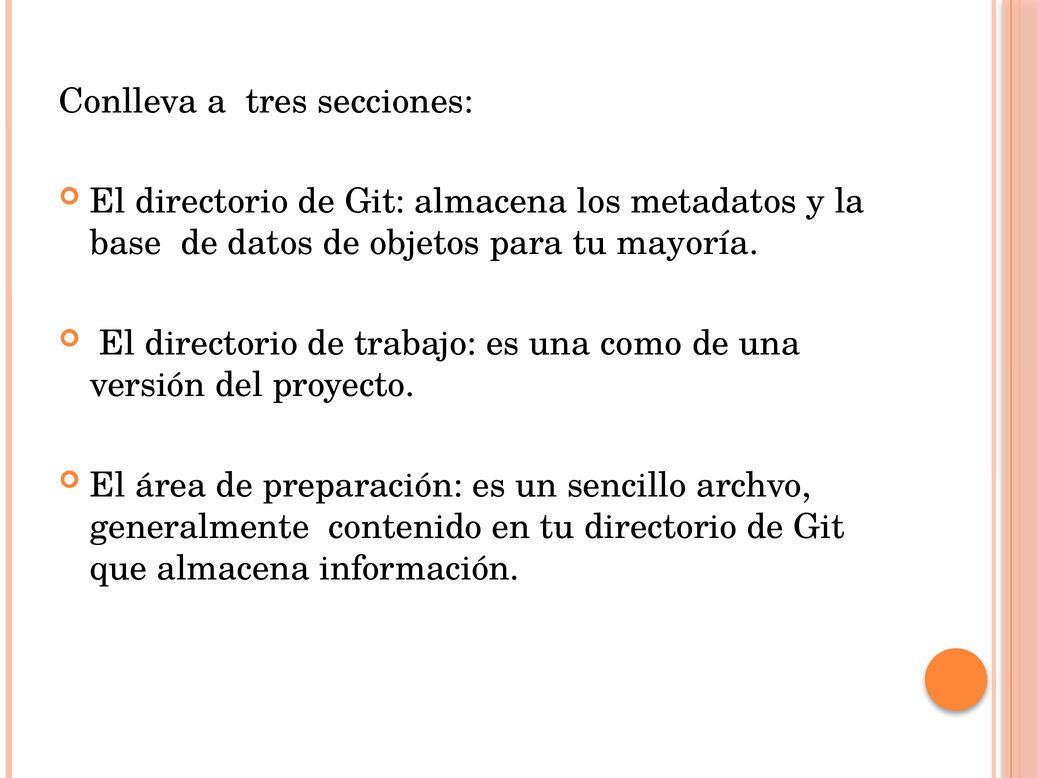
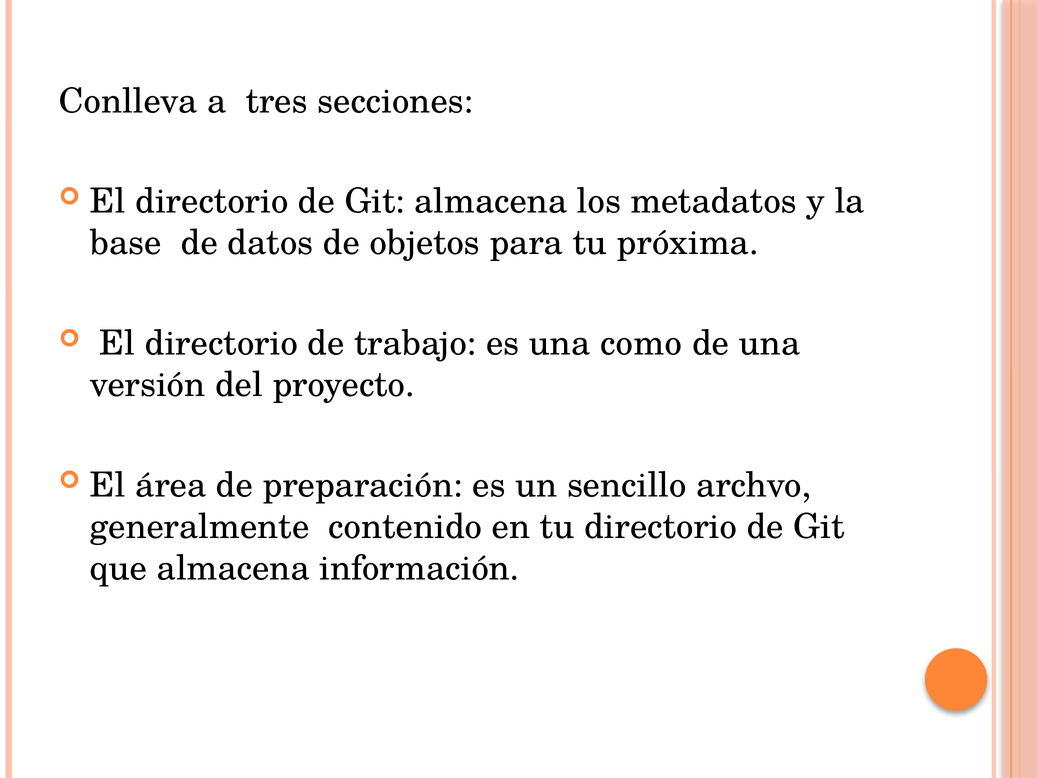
mayoría: mayoría -> próxima (688, 243)
